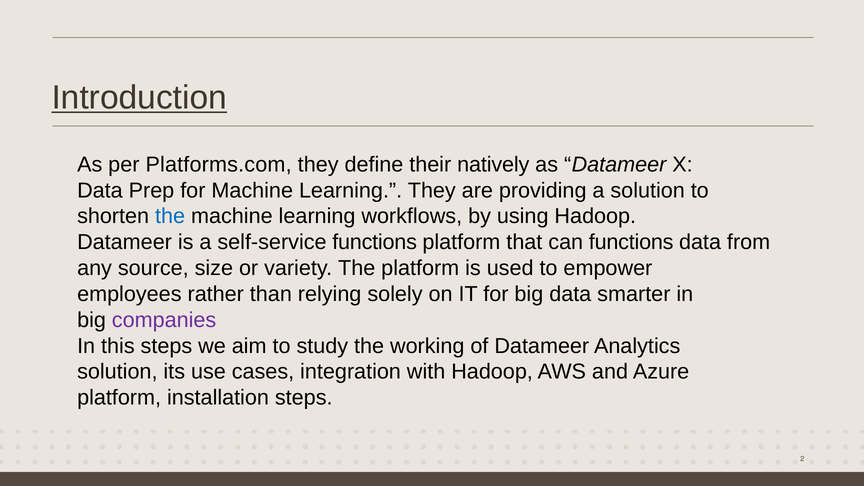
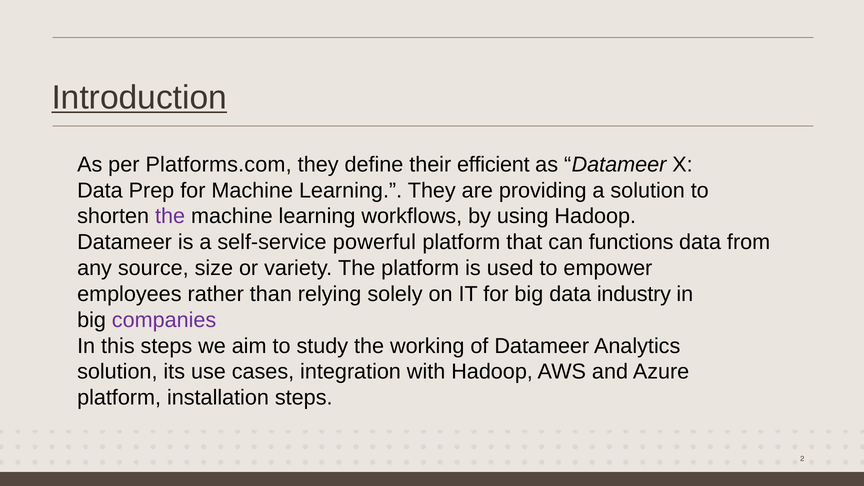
natively: natively -> efficient (493, 164)
the colour: blue -> purple (170, 216)
self-service functions: functions -> powerful (374, 242)
smarter: smarter -> industry (634, 294)
